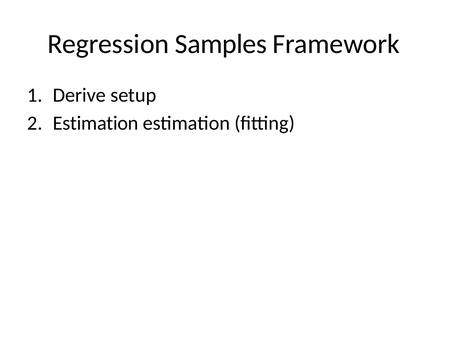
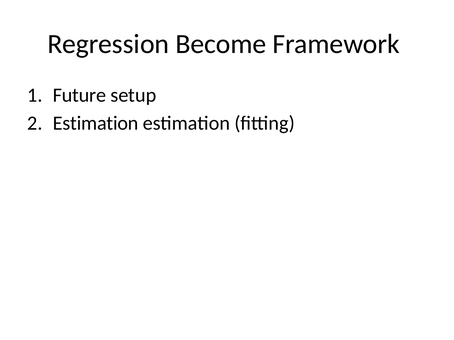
Samples: Samples -> Become (221, 44)
Derive: Derive -> Future (79, 95)
